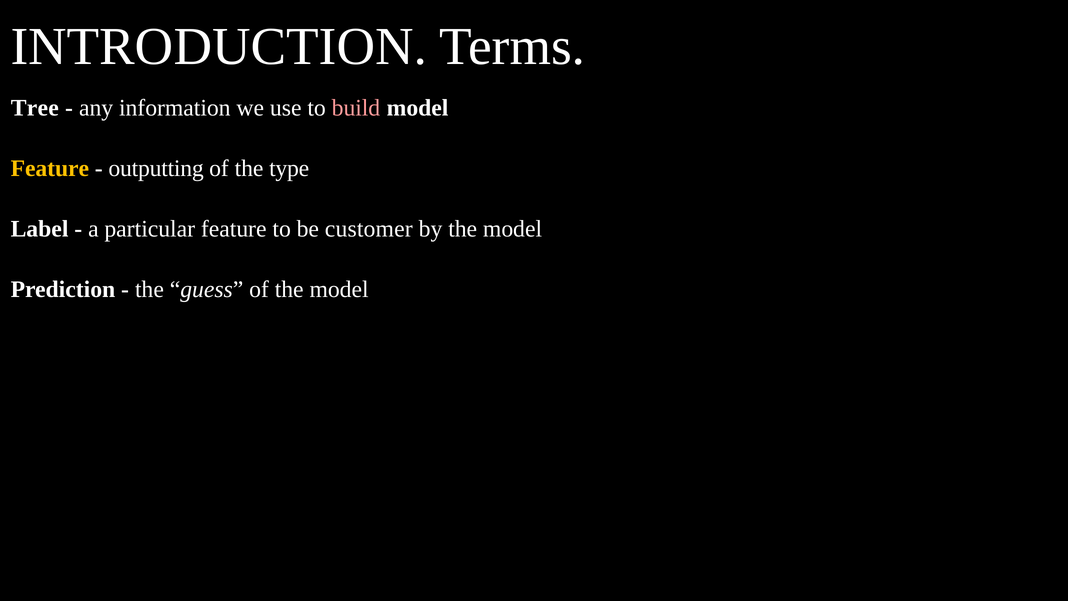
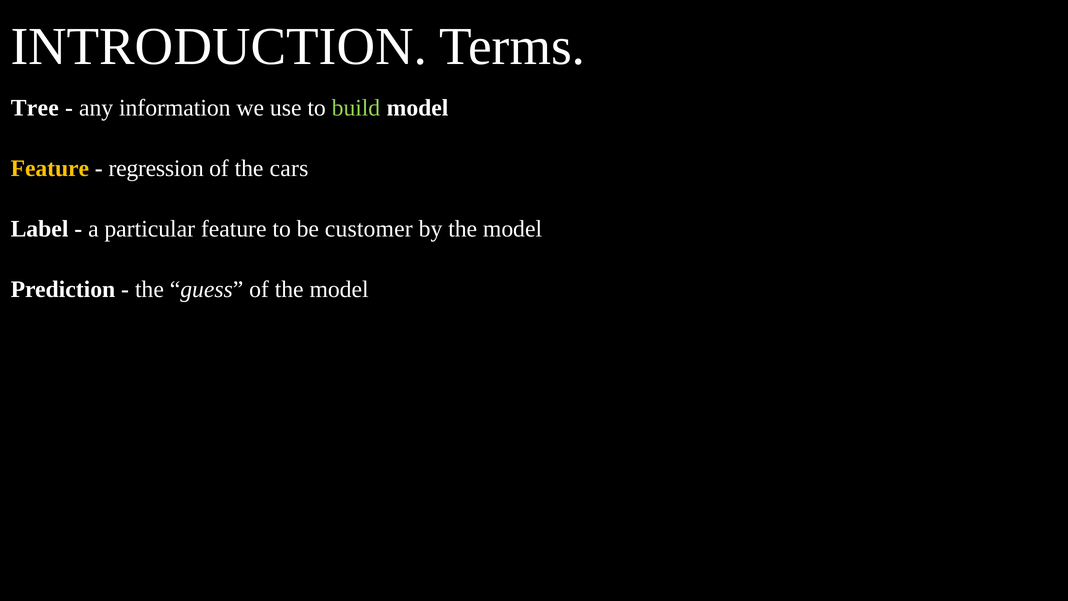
build colour: pink -> light green (356, 108)
outputting: outputting -> regression (156, 168)
type: type -> cars (289, 168)
